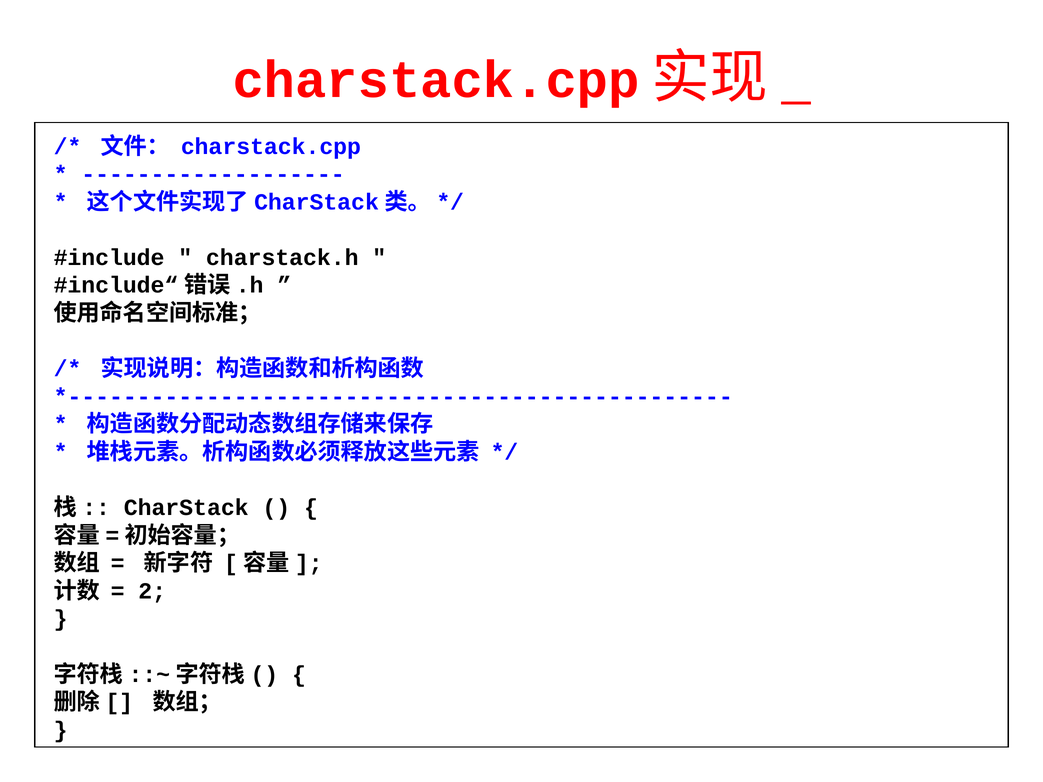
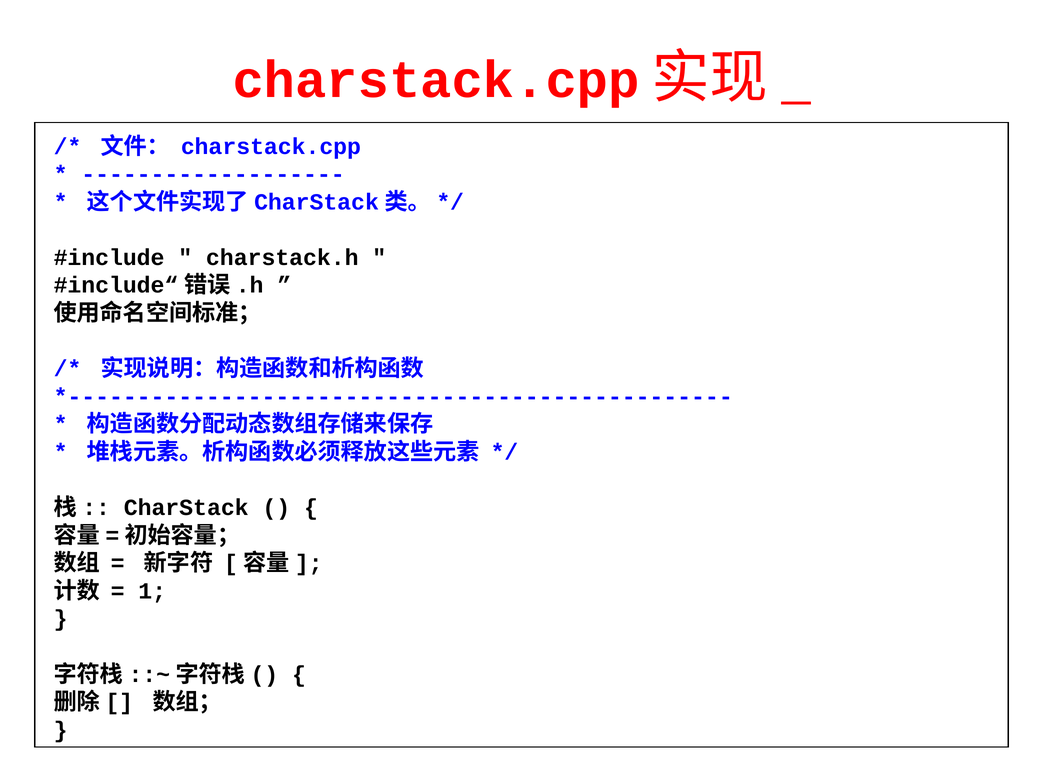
2: 2 -> 1 (152, 591)
